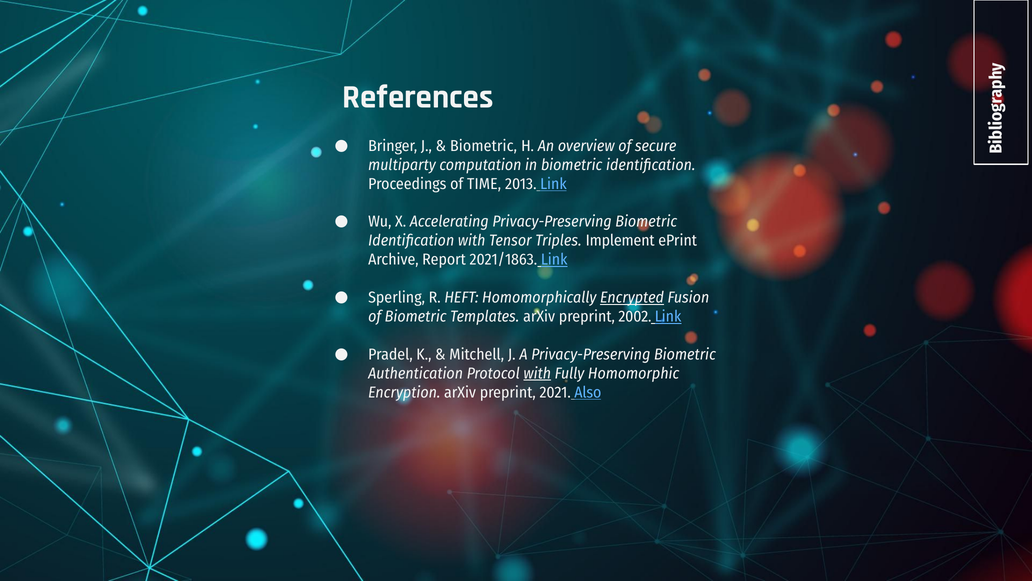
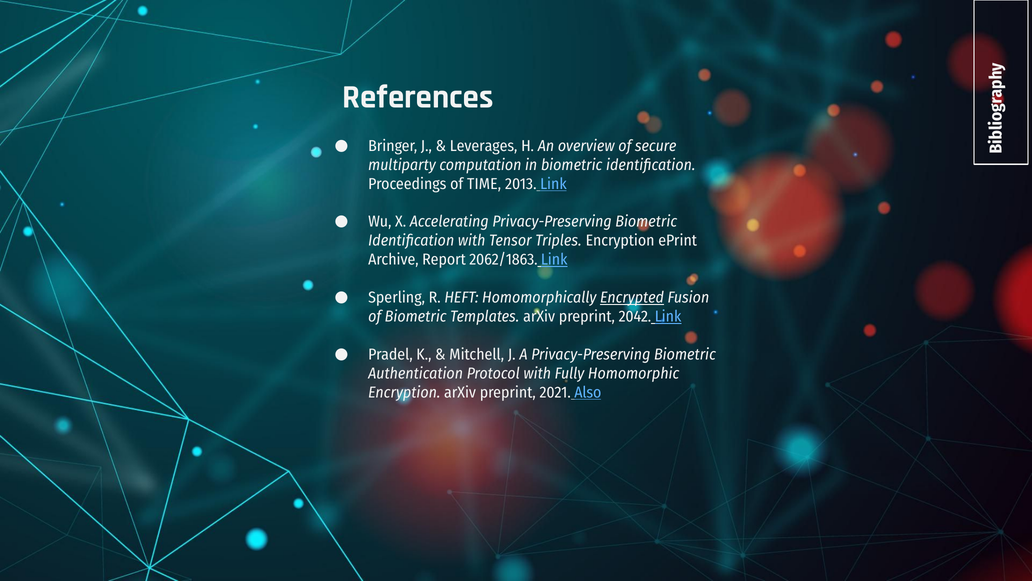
Biometric: Biometric -> Leverages (484, 146)
Triples Implement: Implement -> Encryption (620, 241)
2021/1863: 2021/1863 -> 2062/1863 (503, 259)
2002: 2002 -> 2042 (635, 316)
with underline: present -> none (537, 373)
